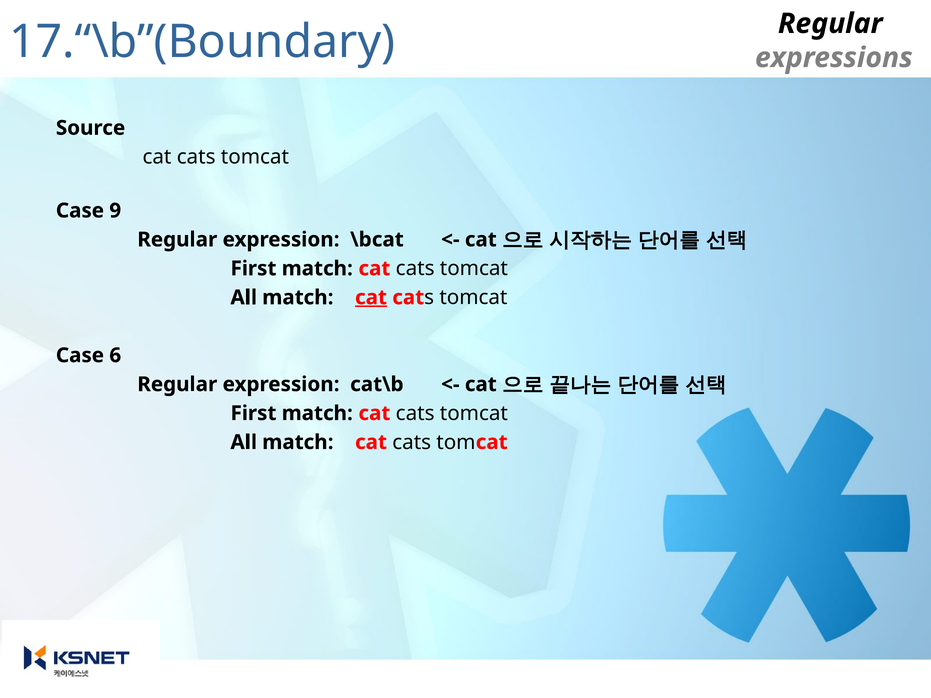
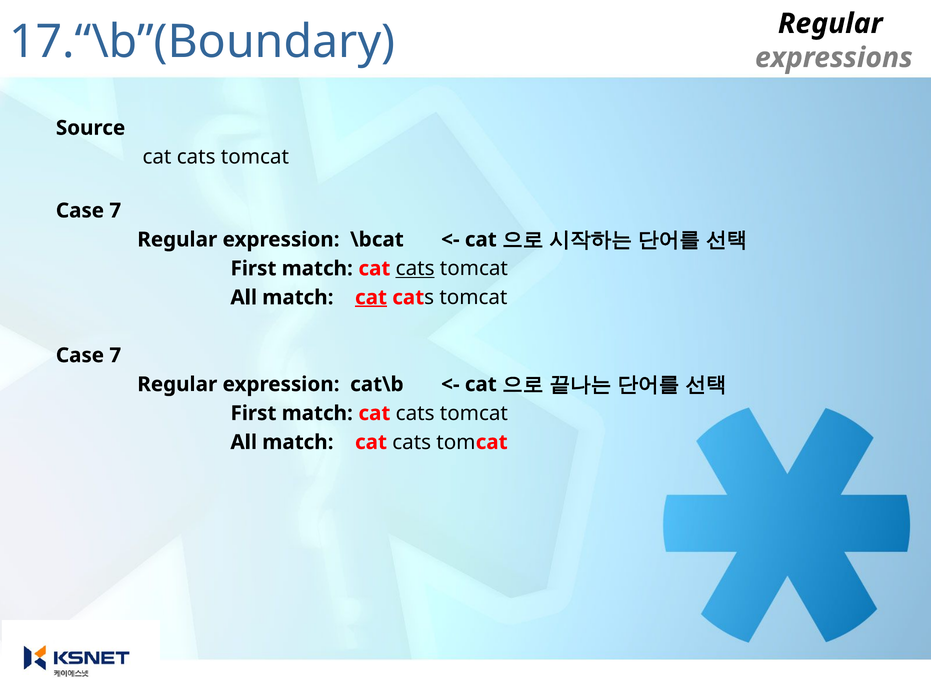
9: 9 -> 7 (115, 211)
cats underline: none -> present (415, 269)
6: 6 -> 7 (115, 355)
